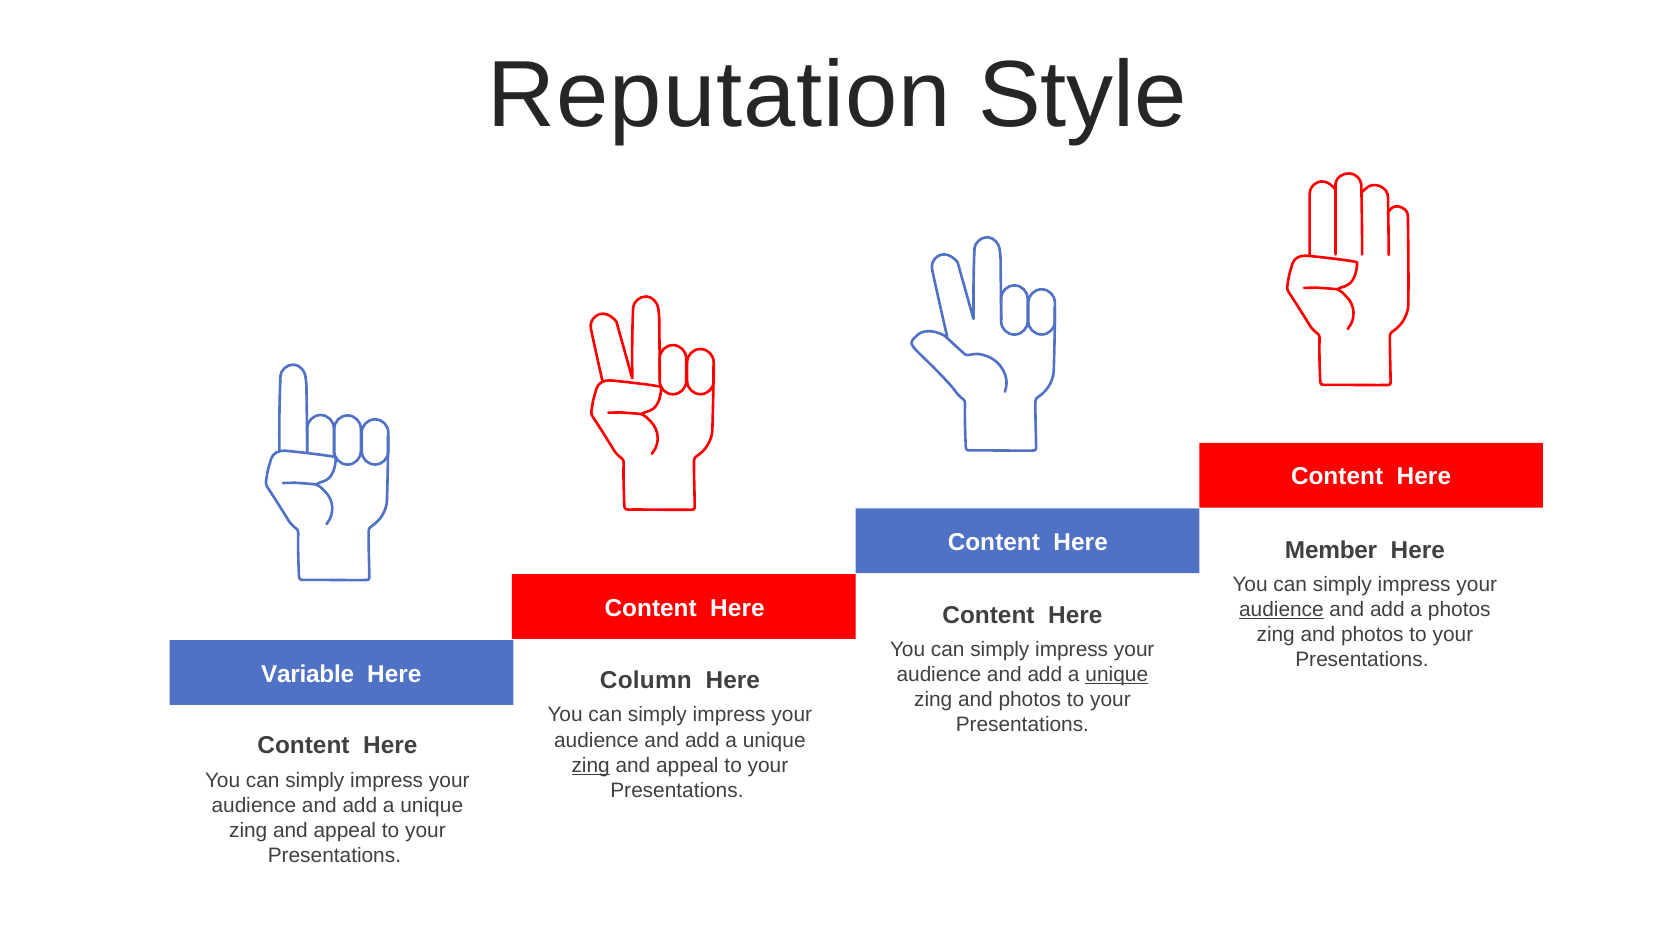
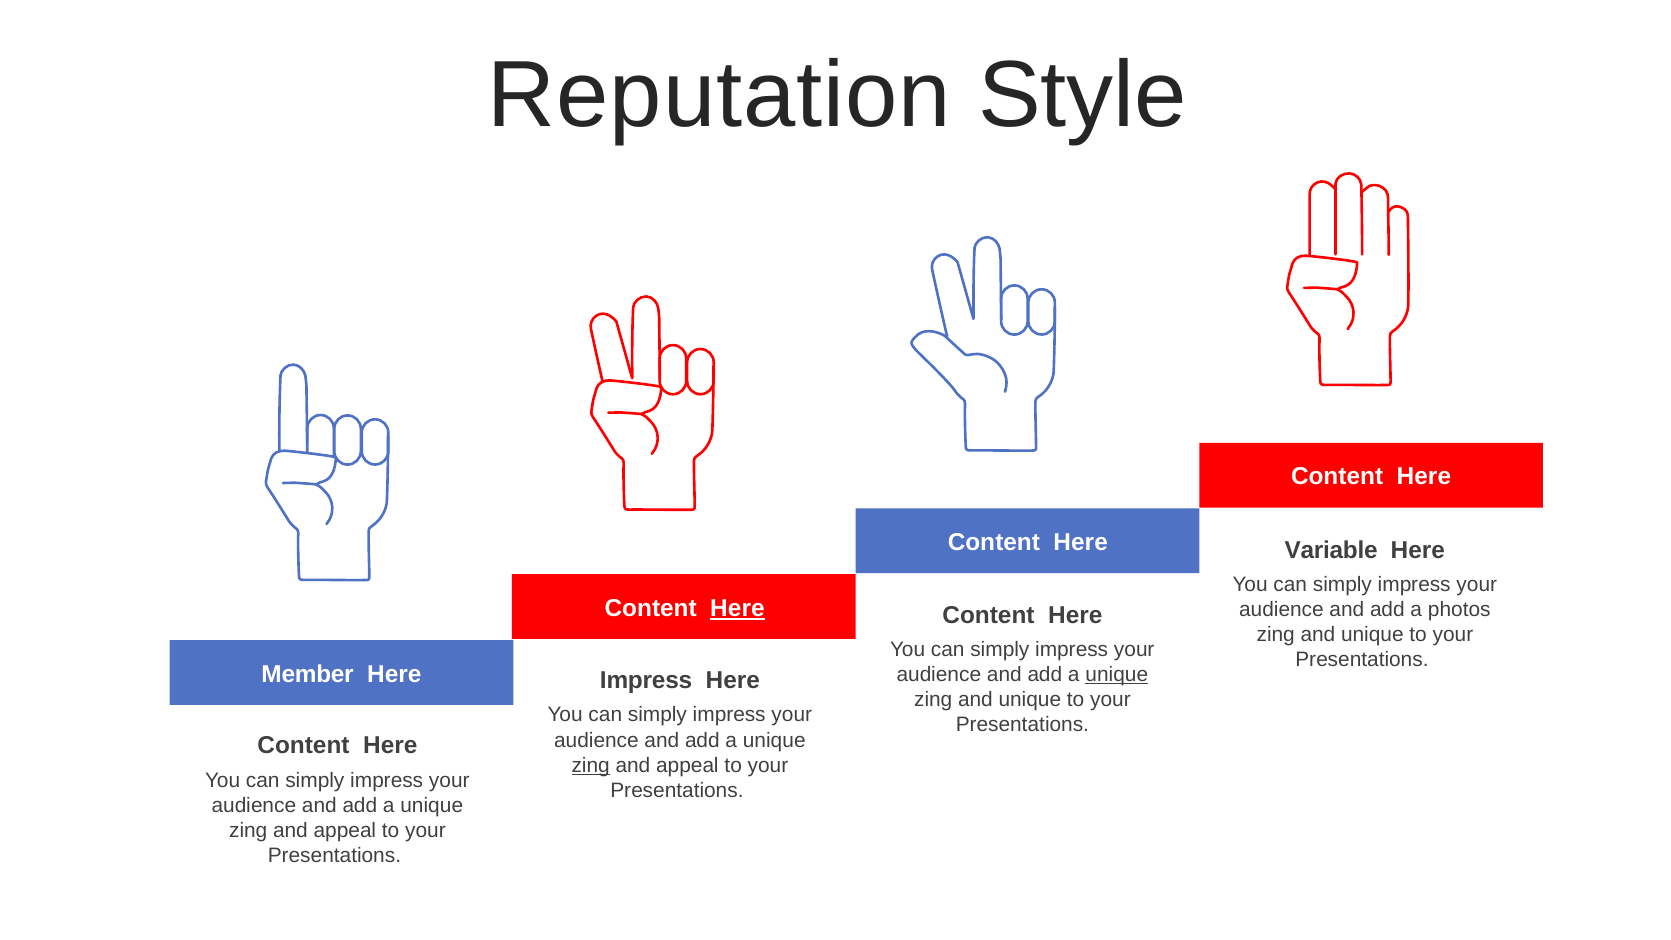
Member: Member -> Variable (1331, 550)
Here underline: none -> present (737, 608)
audience underline: present -> none (1281, 610)
photos: photos -> unique (1372, 635)
Variable: Variable -> Member (308, 674)
Here Column: Column -> Impress (646, 681)
photos: photos -> unique (1030, 700)
